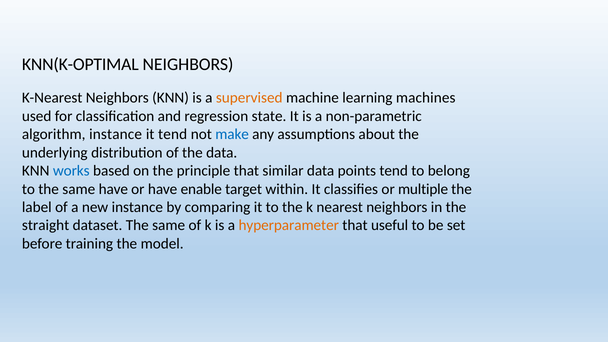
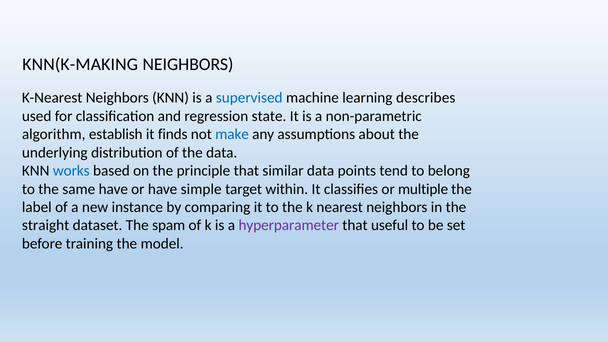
KNN(K-OPTIMAL: KNN(K-OPTIMAL -> KNN(K-MAKING (80, 65)
supervised colour: orange -> blue (249, 98)
machines: machines -> describes (426, 98)
algorithm instance: instance -> establish (116, 134)
it tend: tend -> finds (173, 134)
enable: enable -> simple (201, 189)
dataset The same: same -> spam (169, 225)
hyperparameter colour: orange -> purple (289, 225)
